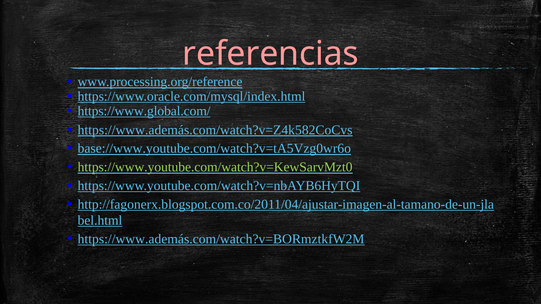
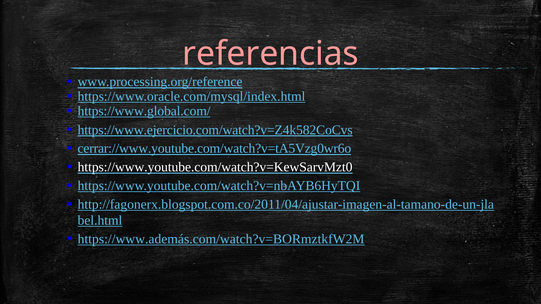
https://www.además.com/watch?v=Z4k582CoCvs: https://www.además.com/watch?v=Z4k582CoCvs -> https://www.ejercicio.com/watch?v=Z4k582CoCvs (215, 130)
base://www.youtube.com/watch?v=tA5Vzg0wr6o: base://www.youtube.com/watch?v=tA5Vzg0wr6o -> cerrar://www.youtube.com/watch?v=tA5Vzg0wr6o (214, 149)
https://www.youtube.com/watch?v=KewSarvMzt0 colour: light green -> white (215, 167)
